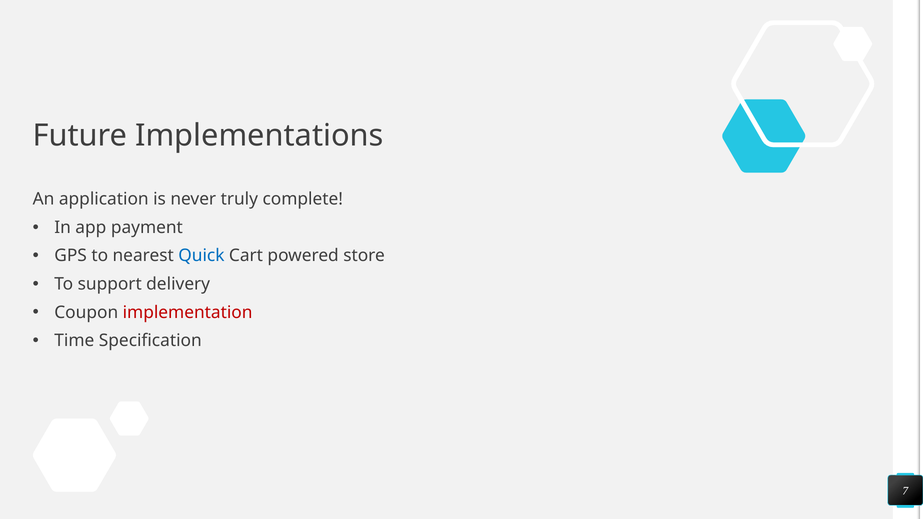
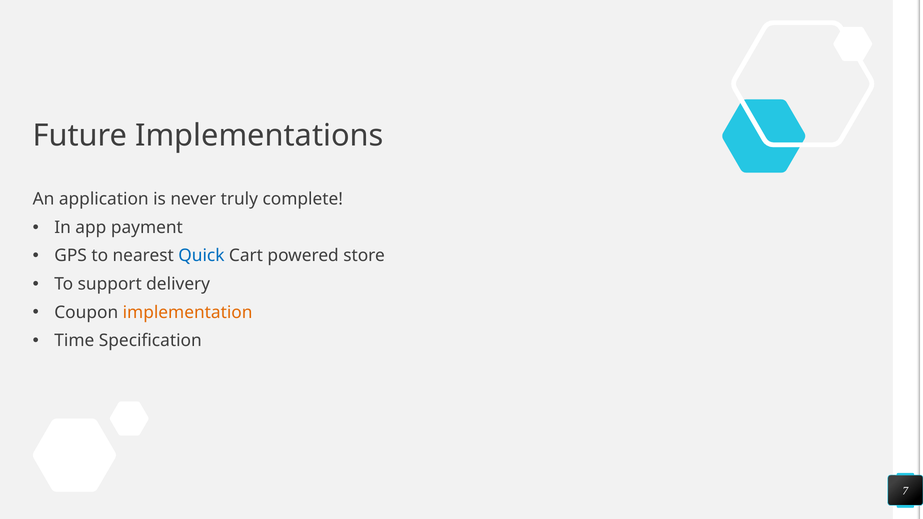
implementation colour: red -> orange (188, 312)
